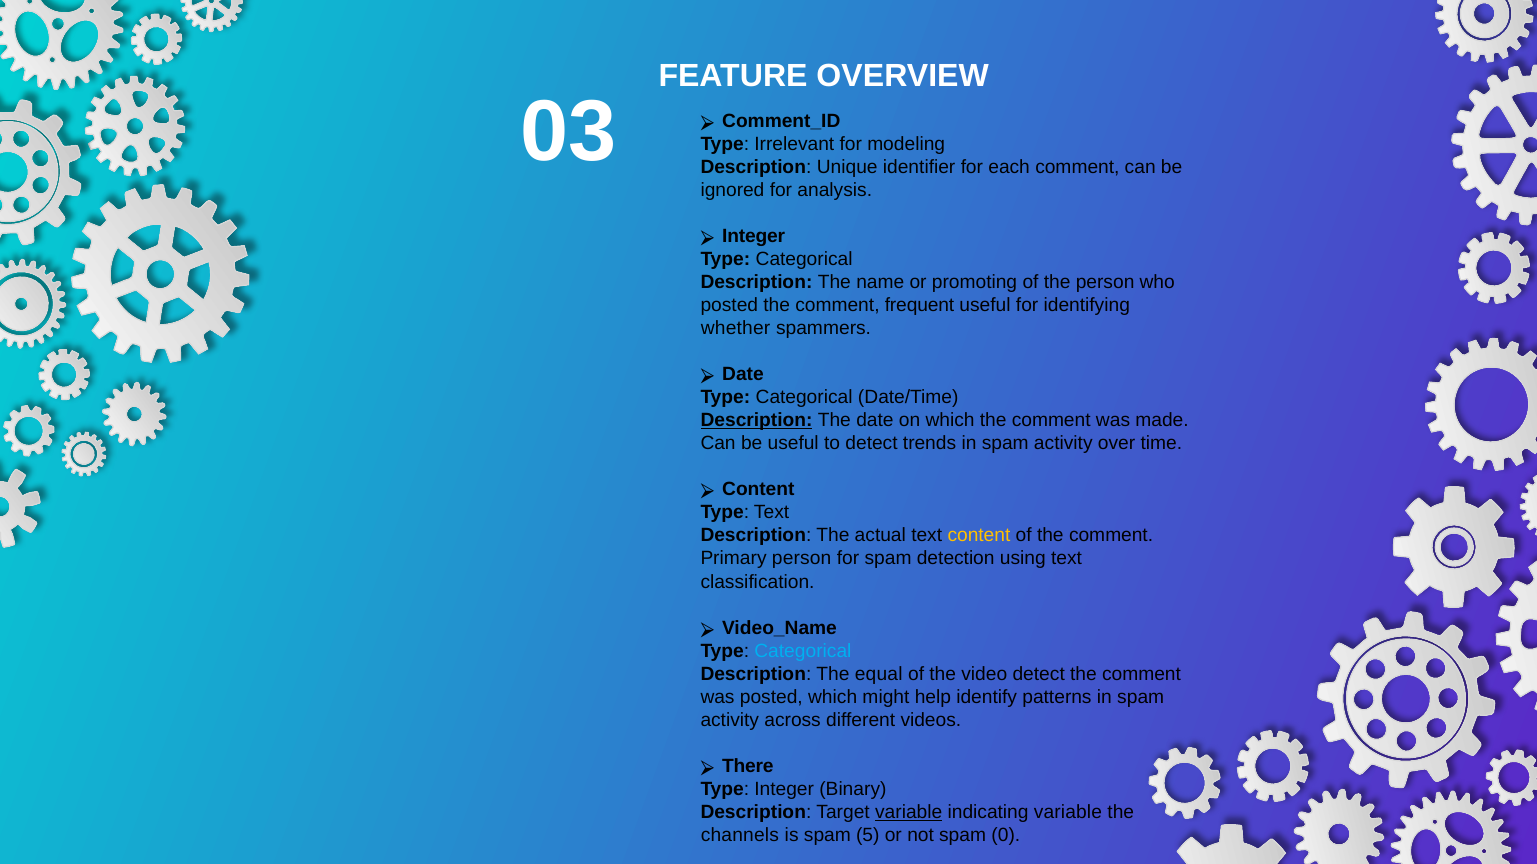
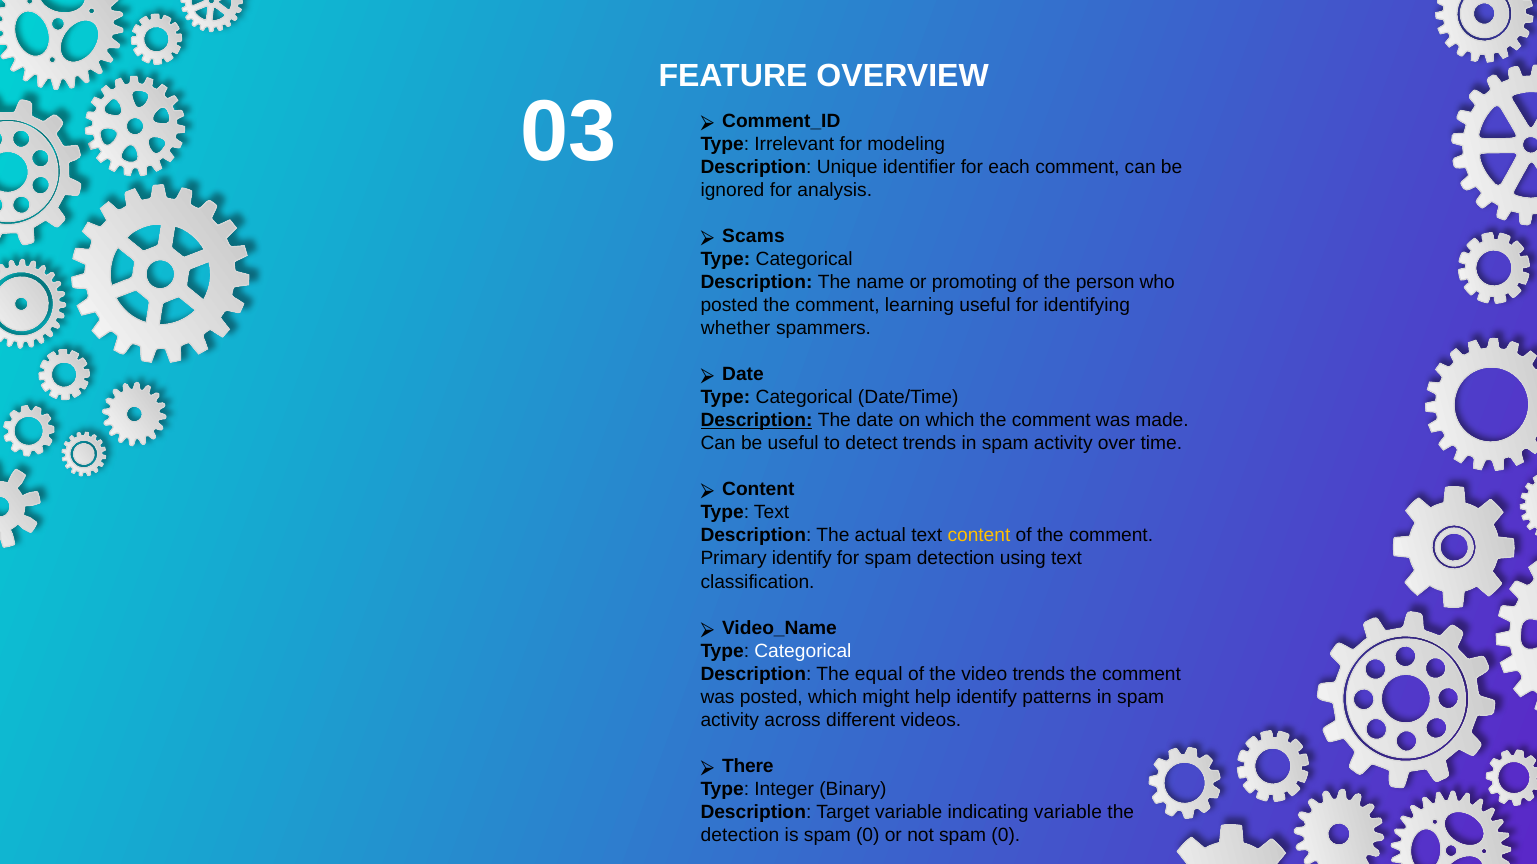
Integer: Integer -> Scams (753, 236)
frequent: frequent -> learning (919, 305)
Primary person: person -> identify (802, 559)
Categorical colour: light blue -> white (803, 651)
video detect: detect -> trends (1039, 674)
variable underline: present -> none (909, 813)
channels: channels -> detection (740, 836)
is spam 5: 5 -> 0 (868, 836)
